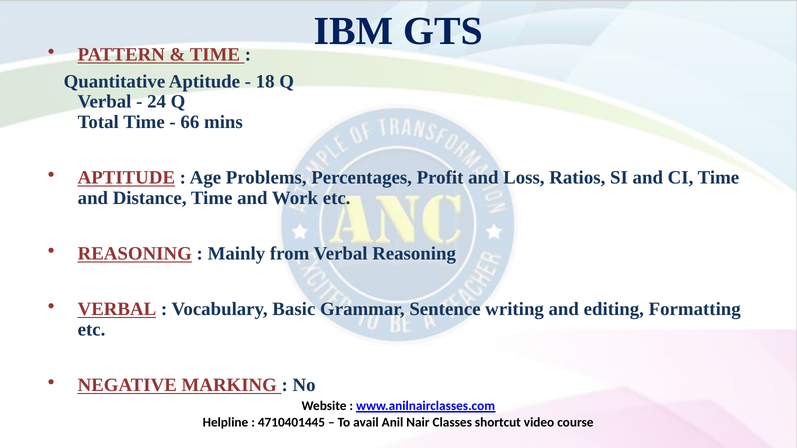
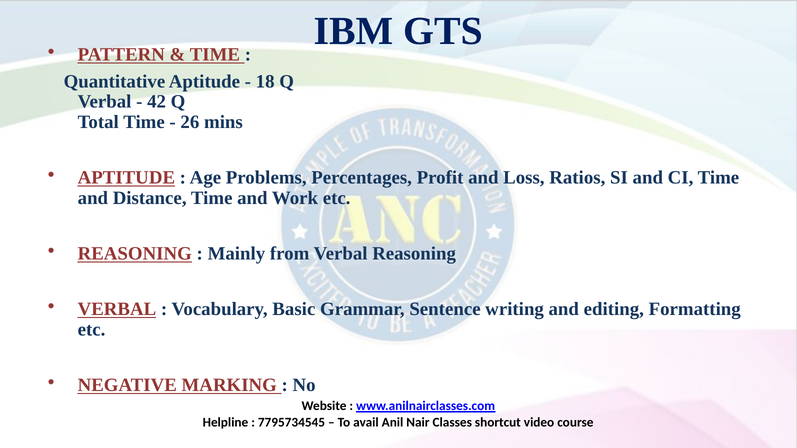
24: 24 -> 42 (157, 102)
66: 66 -> 26 (190, 122)
4710401445: 4710401445 -> 7795734545 (291, 422)
